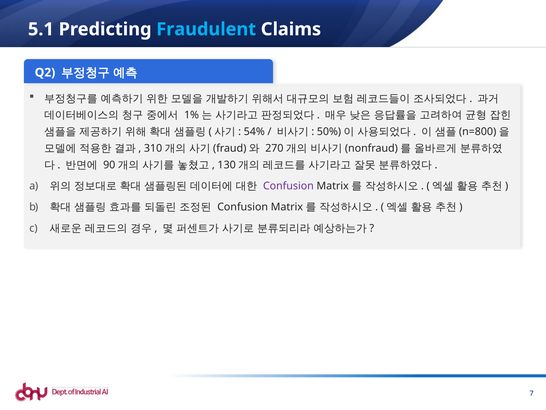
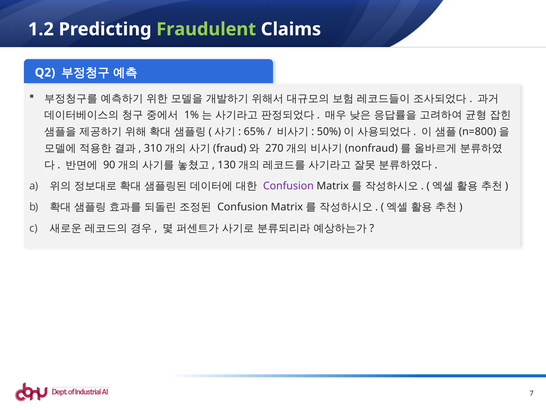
5.1: 5.1 -> 1.2 (41, 29)
Fraudulent colour: light blue -> light green (206, 29)
54%: 54% -> 65% (254, 132)
